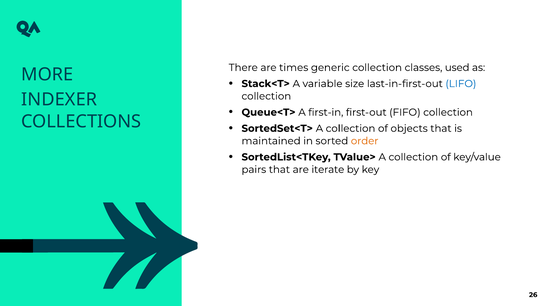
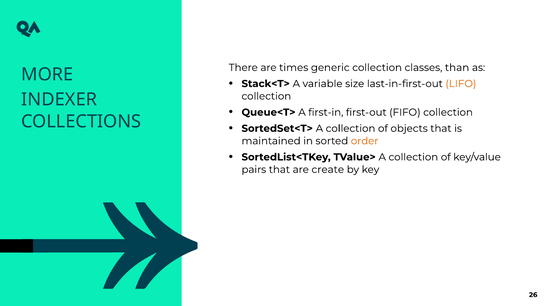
used: used -> than (457, 68)
LIFO colour: blue -> orange (461, 84)
iterate: iterate -> create (328, 170)
